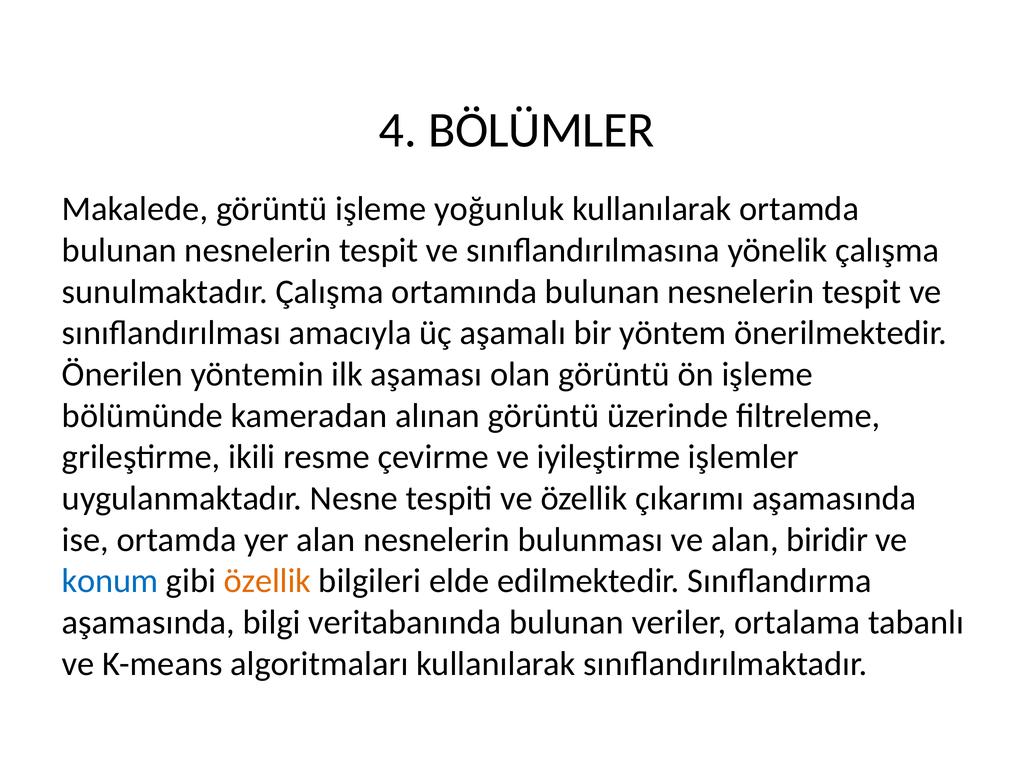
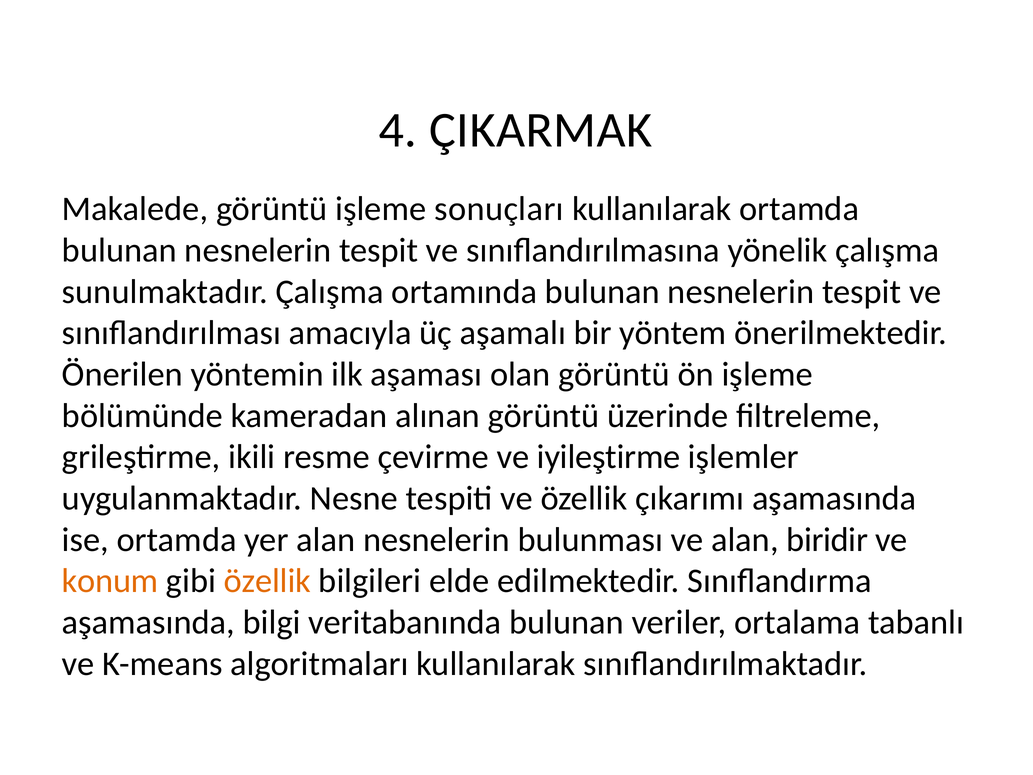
BÖLÜMLER: BÖLÜMLER -> ÇIKARMAK (541, 130)
yoğunluk: yoğunluk -> sonuçları (499, 209)
konum colour: blue -> orange (110, 581)
